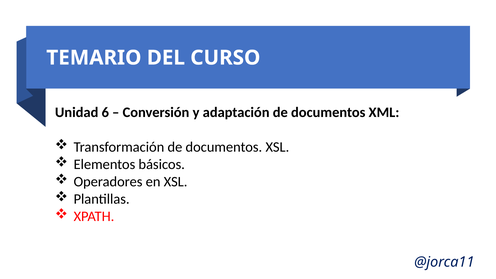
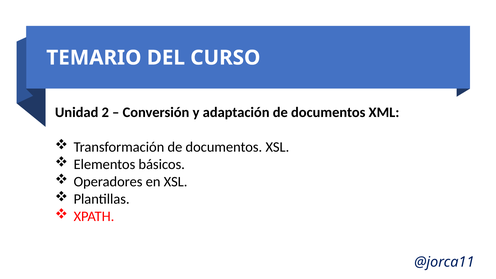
6: 6 -> 2 (105, 112)
